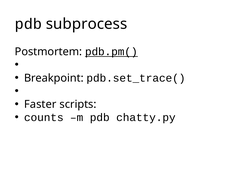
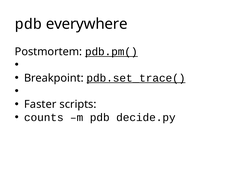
subprocess: subprocess -> everywhere (87, 24)
pdb.set_trace( underline: none -> present (136, 78)
chatty.py: chatty.py -> decide.py (146, 118)
